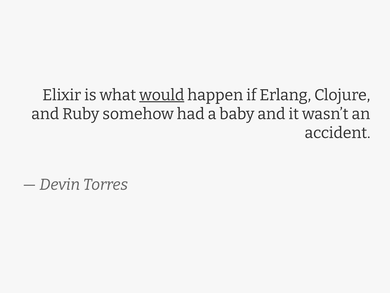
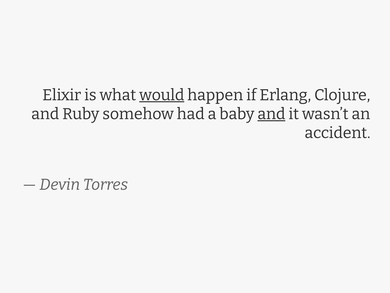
and underline: none -> present (271, 114)
